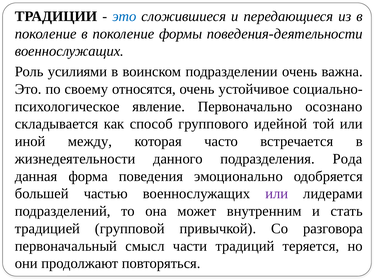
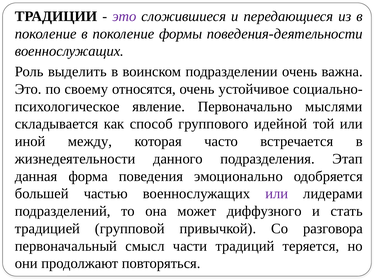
это colour: blue -> purple (124, 16)
усилиями: усилиями -> выделить (77, 72)
осознано: осознано -> мыслями (334, 107)
Рода: Рода -> Этап (348, 159)
внутренним: внутренним -> диффузного (264, 211)
